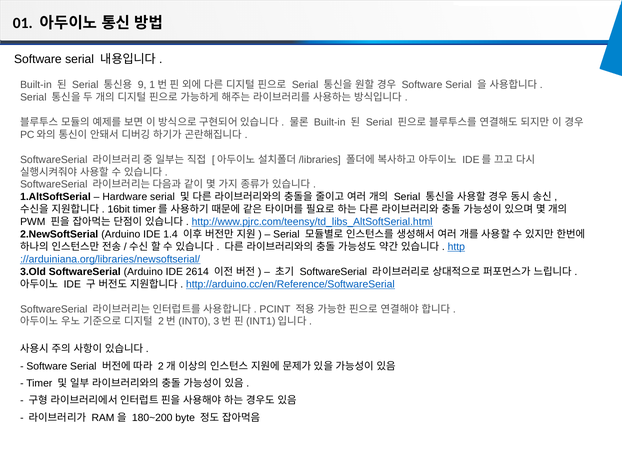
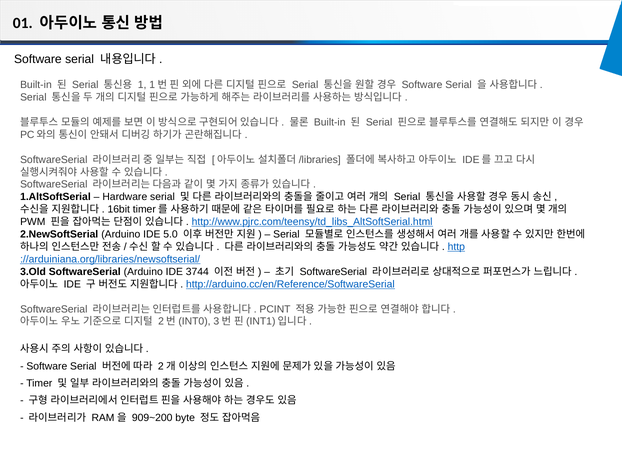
9: 9 -> 1 (142, 85)
1.4: 1.4 -> 5.0 (171, 234)
2614: 2614 -> 3744 (197, 271)
180~200: 180~200 -> 909~200 (152, 417)
